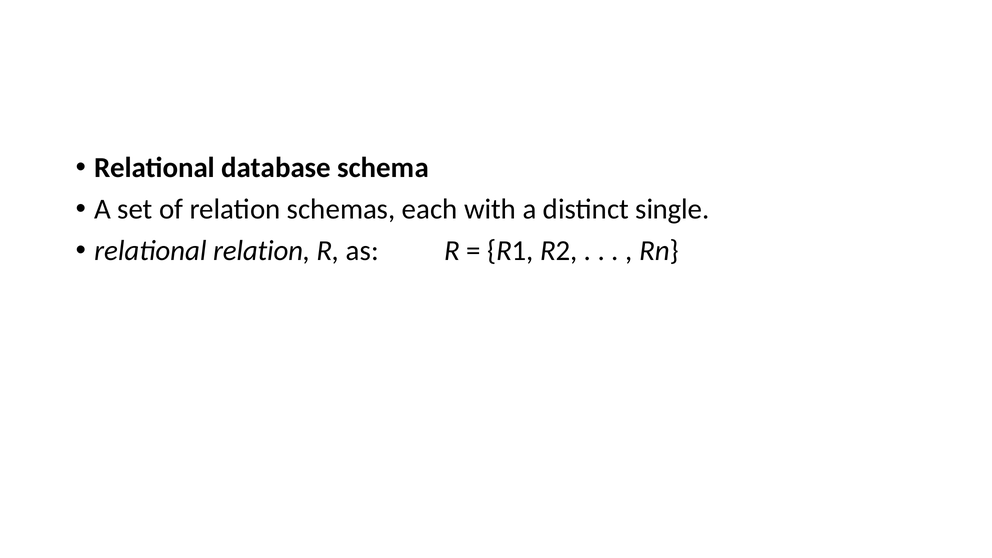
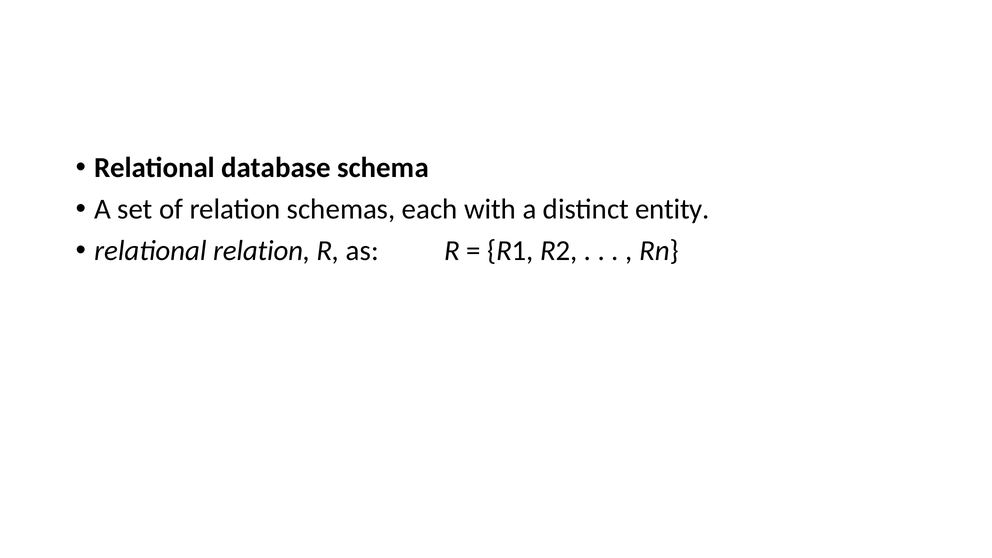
single: single -> entity (672, 209)
